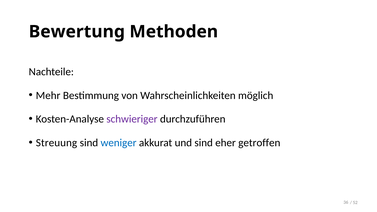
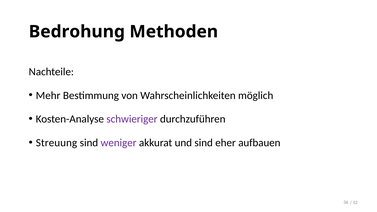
Bewertung: Bewertung -> Bedrohung (77, 32)
weniger colour: blue -> purple (119, 143)
getroffen: getroffen -> aufbauen (259, 143)
